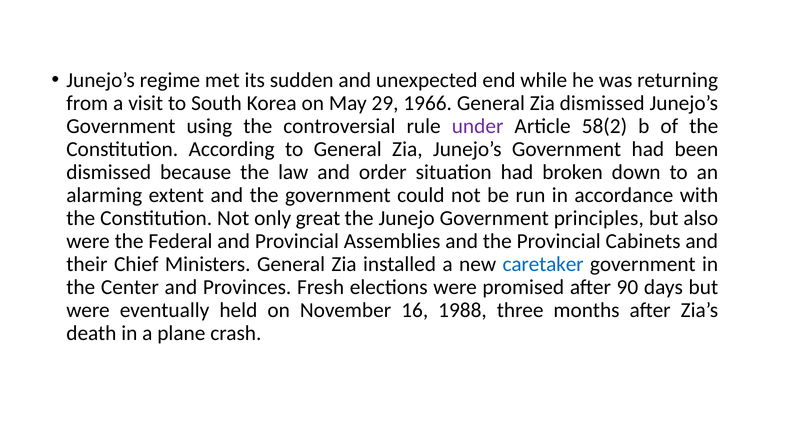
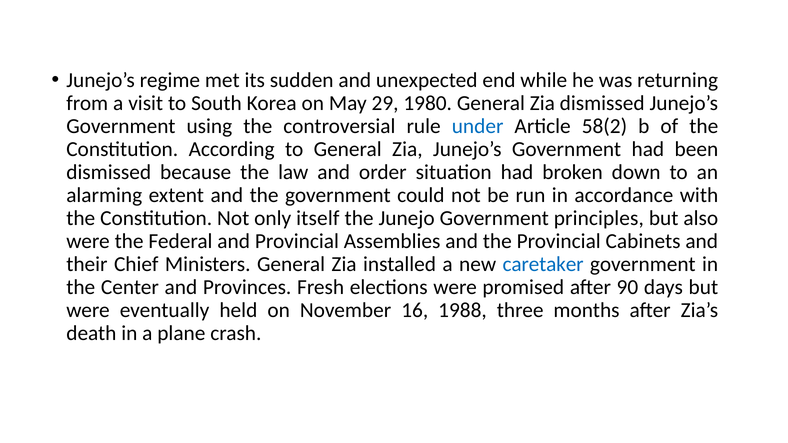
1966: 1966 -> 1980 (428, 103)
under colour: purple -> blue (478, 126)
great: great -> itself (318, 218)
